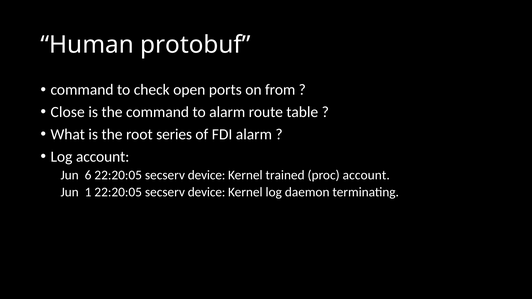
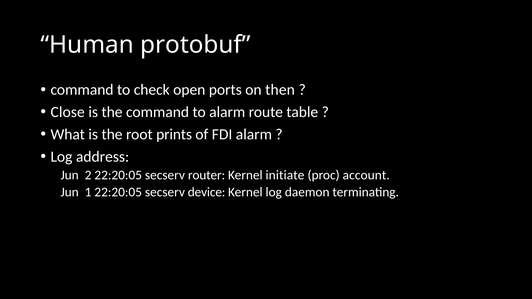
from: from -> then (280, 90)
series: series -> prints (174, 135)
Log account: account -> address (103, 157)
6: 6 -> 2 (88, 175)
device: device -> router (207, 175)
trained: trained -> initiate (285, 175)
